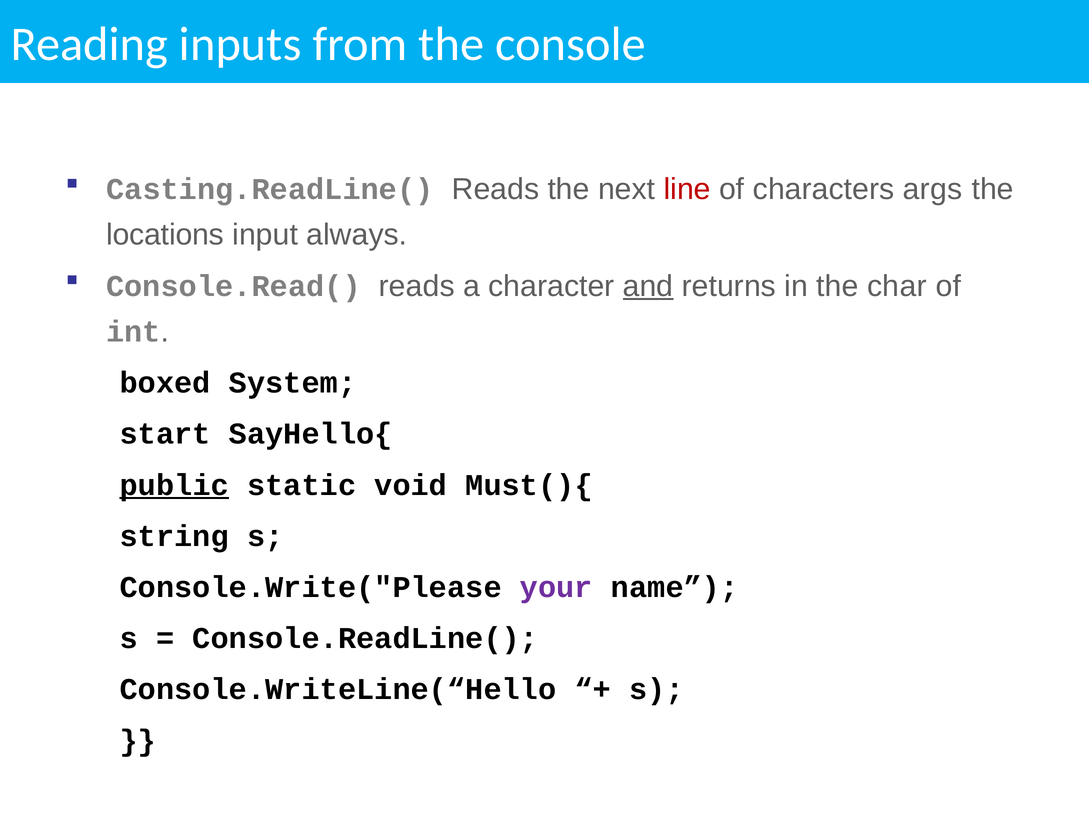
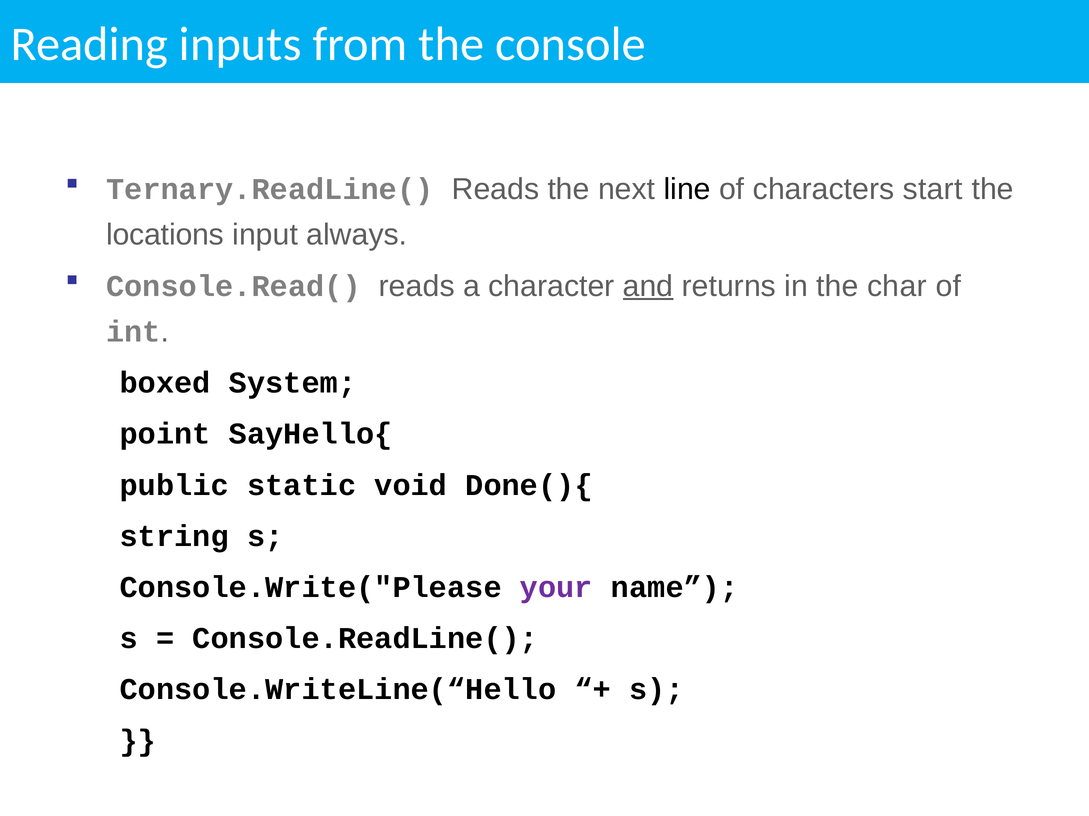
Casting.ReadLine(: Casting.ReadLine( -> Ternary.ReadLine( (270, 189)
line colour: red -> black (687, 189)
args: args -> start (933, 189)
start: start -> point (165, 434)
public underline: present -> none (174, 486)
Must(){: Must(){ -> Done(){ (529, 486)
